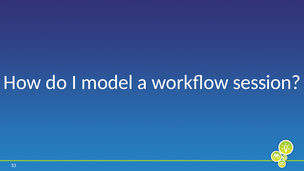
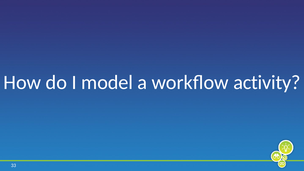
session: session -> activity (267, 82)
